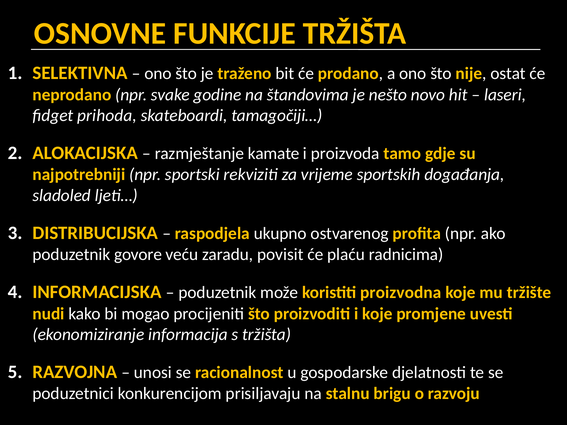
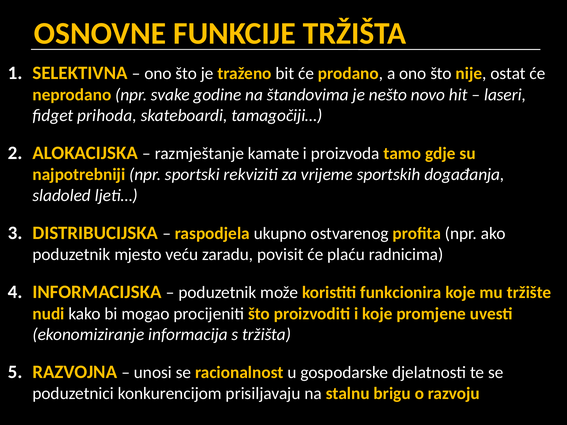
govore: govore -> mjesto (138, 255)
proizvodna: proizvodna -> funkcionira (401, 293)
